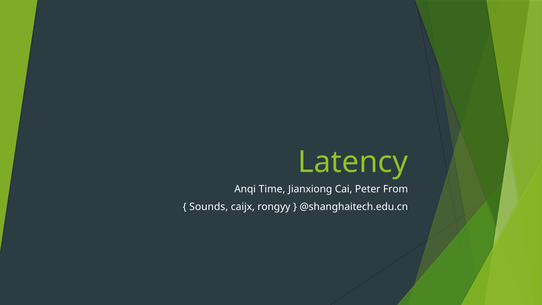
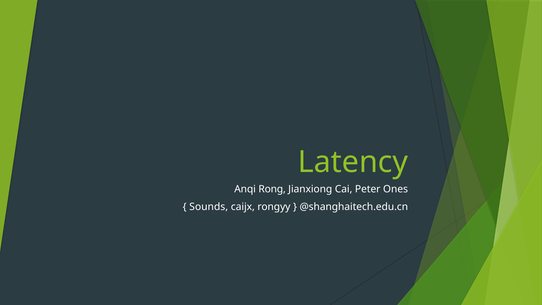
Time: Time -> Rong (272, 189)
From: From -> Ones (396, 189)
